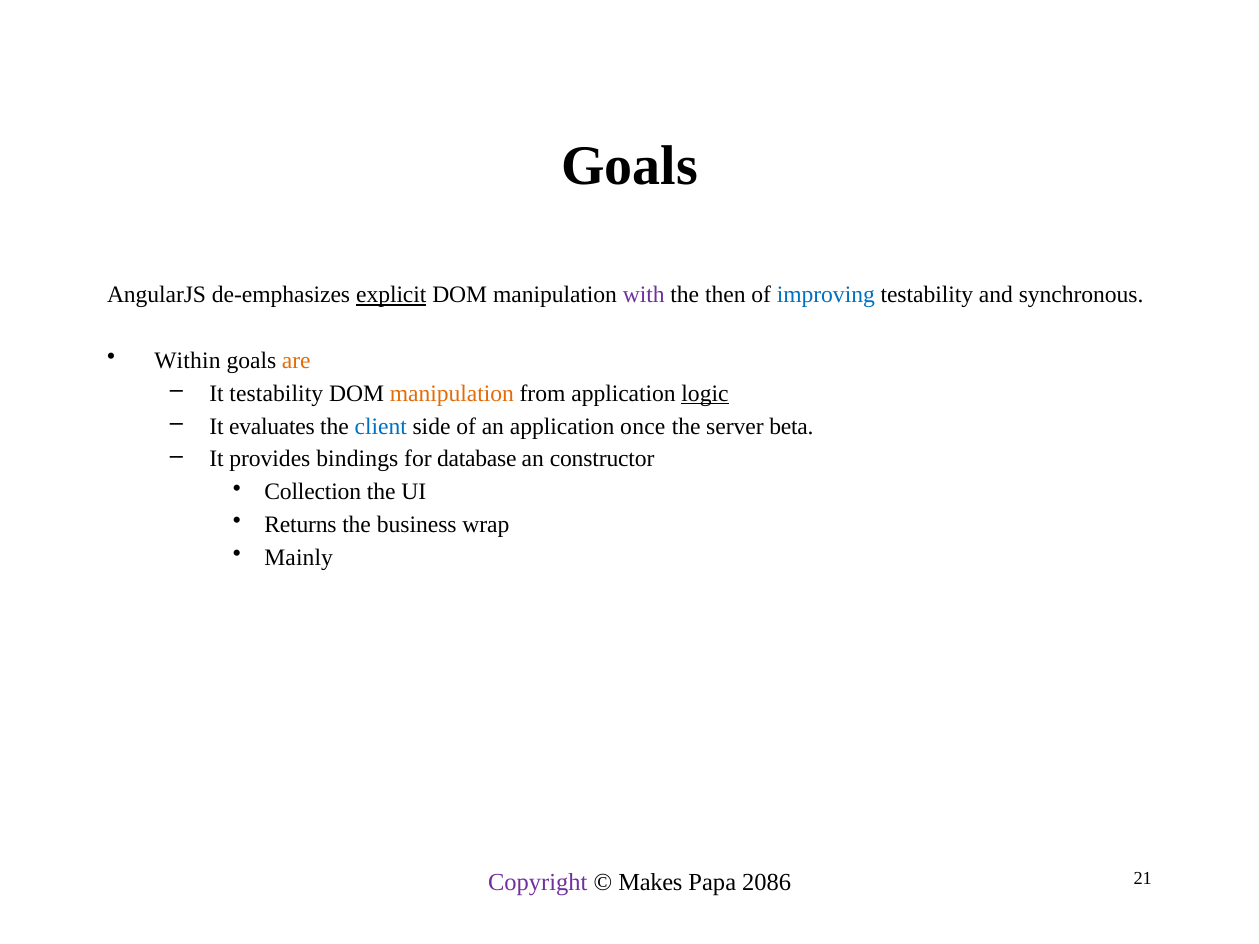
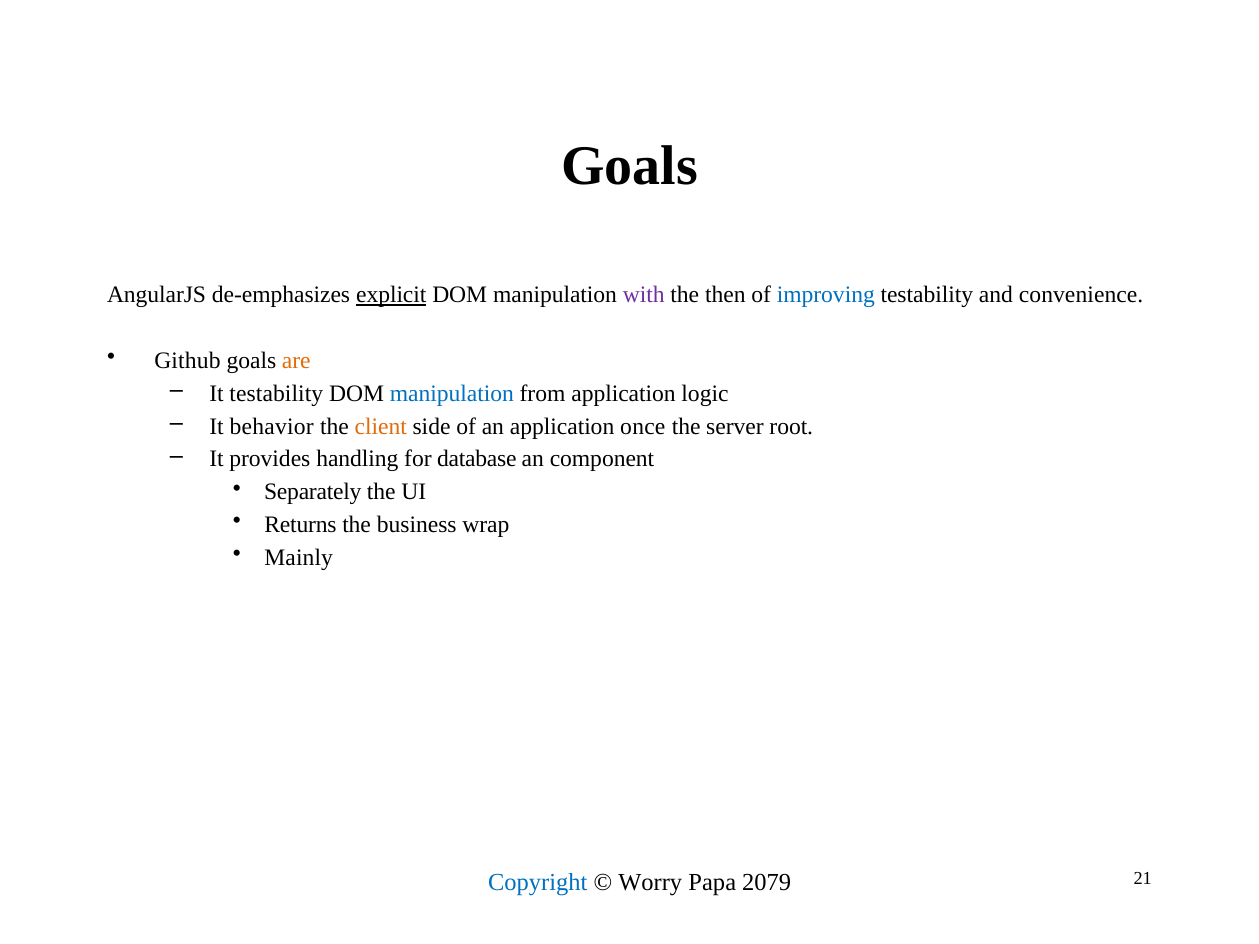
synchronous: synchronous -> convenience (1081, 295)
Within: Within -> Github (187, 361)
manipulation colour: orange -> blue (452, 394)
logic underline: present -> none (705, 394)
evaluates: evaluates -> behavior (272, 426)
client colour: blue -> orange (381, 426)
beta: beta -> root (791, 426)
bindings: bindings -> handling (357, 459)
constructor: constructor -> component (602, 459)
Collection: Collection -> Separately (313, 492)
Copyright colour: purple -> blue (538, 883)
Makes: Makes -> Worry (650, 883)
2086: 2086 -> 2079 (767, 883)
